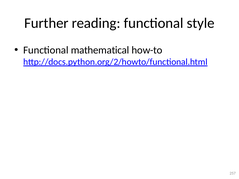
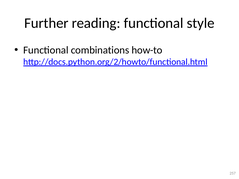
mathematical: mathematical -> combinations (100, 50)
